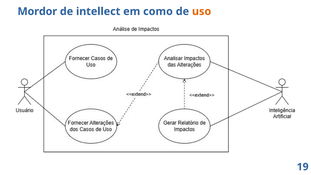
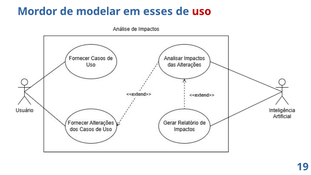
intellect: intellect -> modelar (98, 11)
como: como -> esses (158, 11)
uso colour: orange -> red (202, 11)
